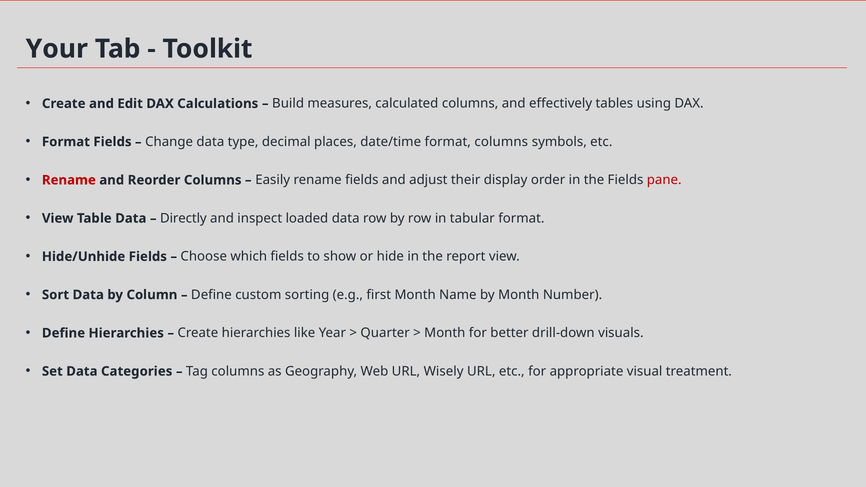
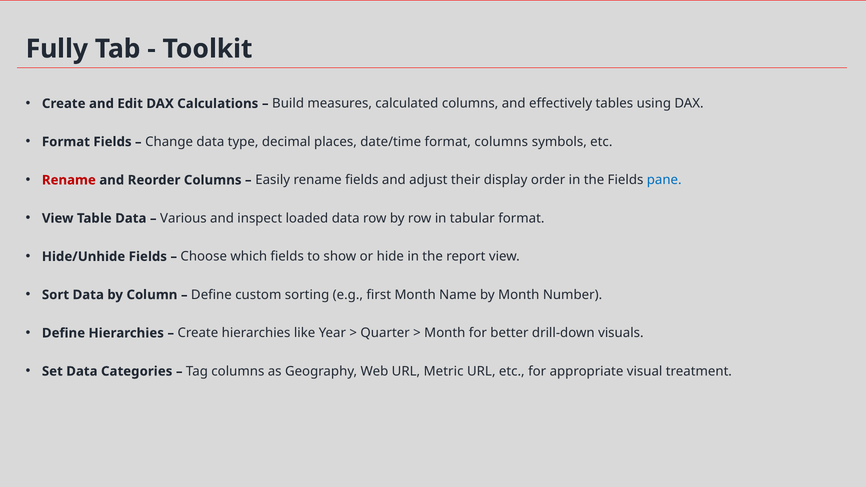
Your: Your -> Fully (57, 49)
pane colour: red -> blue (664, 180)
Directly: Directly -> Various (183, 218)
Wisely: Wisely -> Metric (444, 371)
